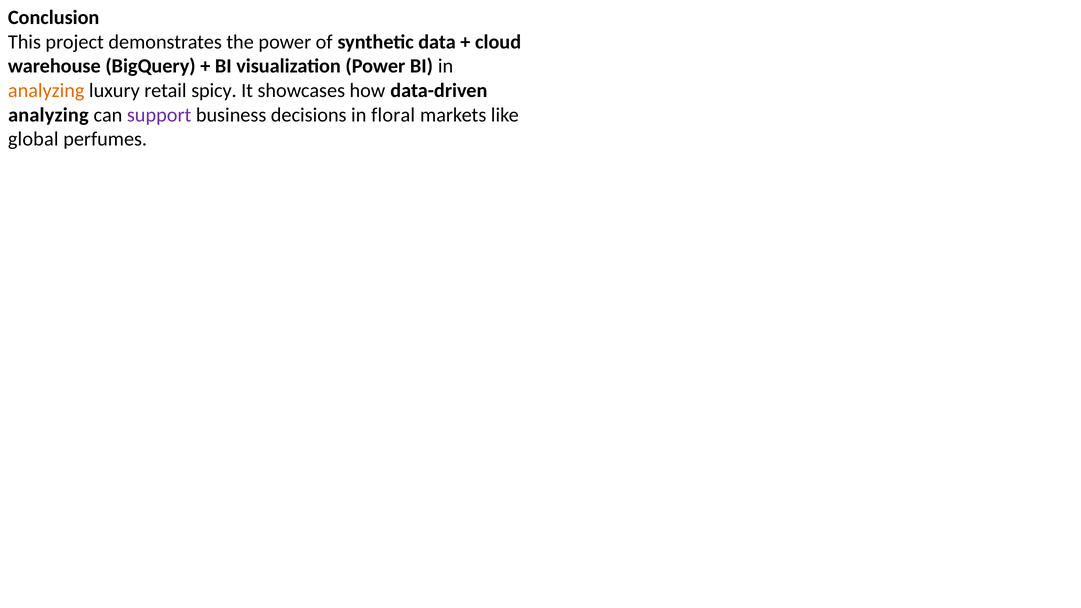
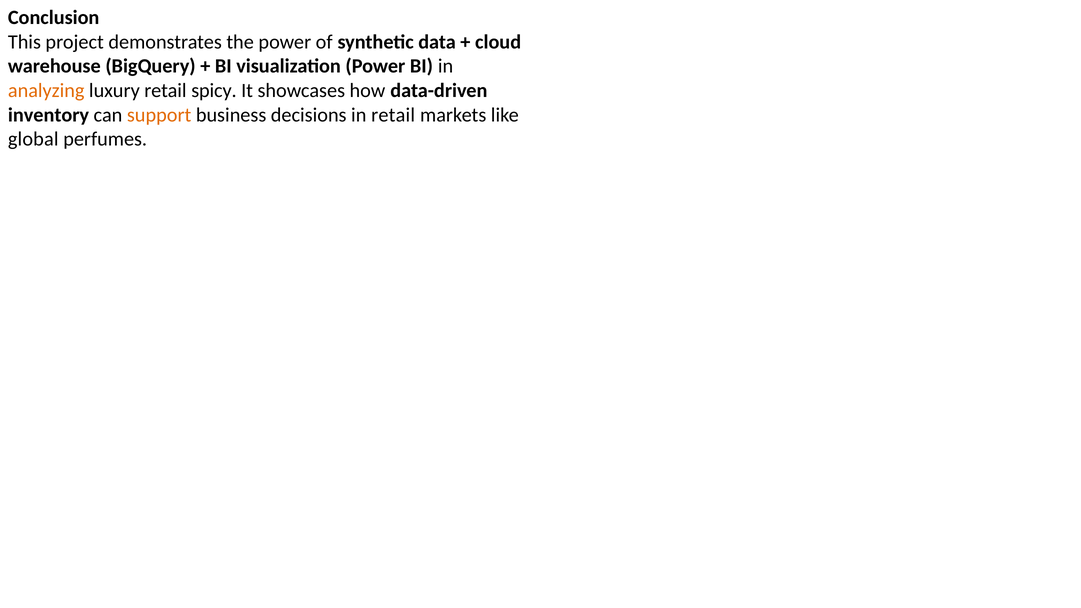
analyzing: analyzing -> inventory (48, 115)
support colour: purple -> orange (159, 115)
in floral: floral -> retail (393, 115)
